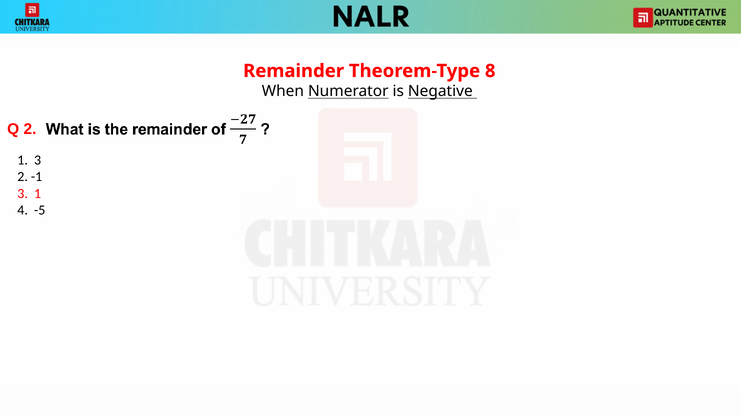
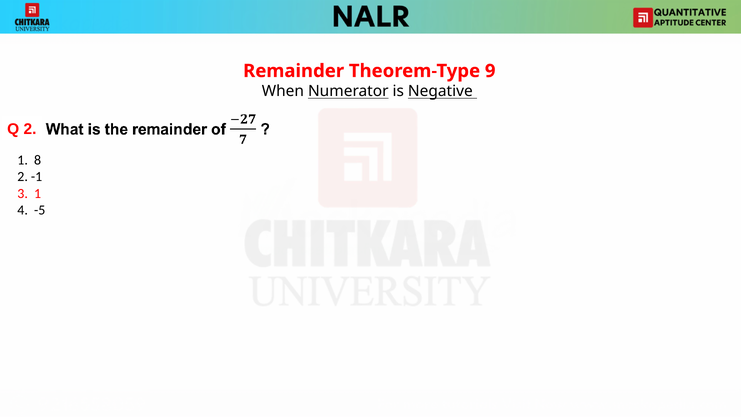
8: 8 -> 9 (490, 71)
1 3: 3 -> 8 (38, 160)
